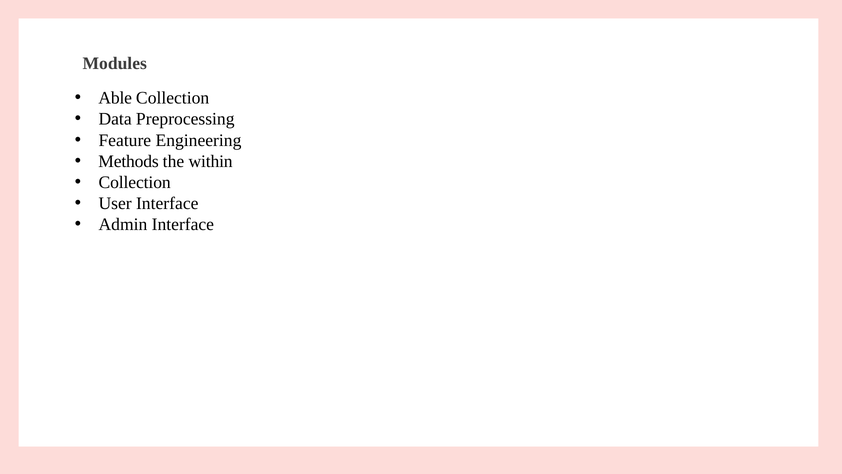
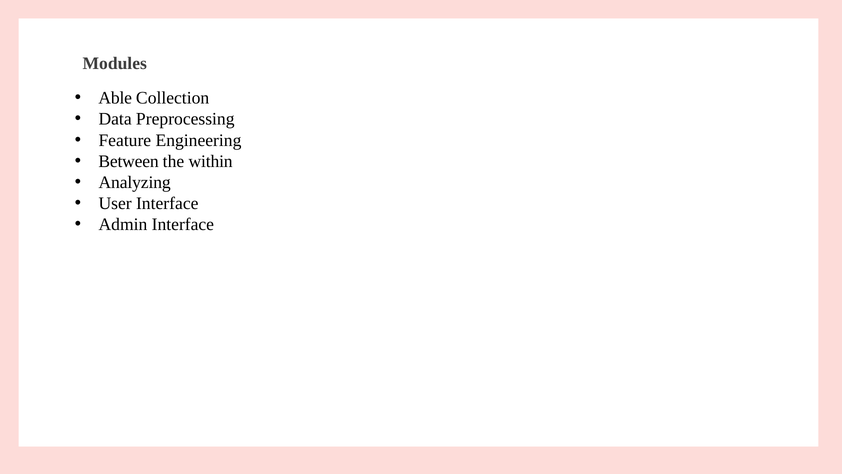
Methods: Methods -> Between (129, 161)
Collection: Collection -> Analyzing (135, 182)
